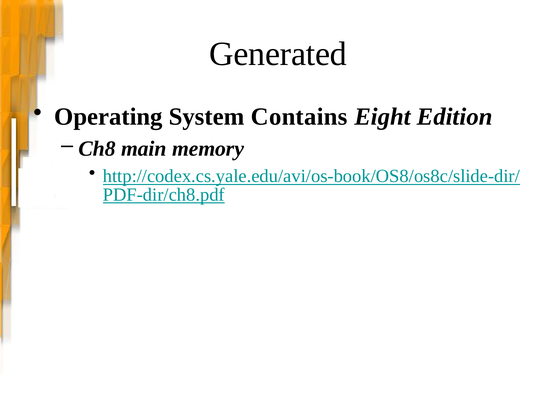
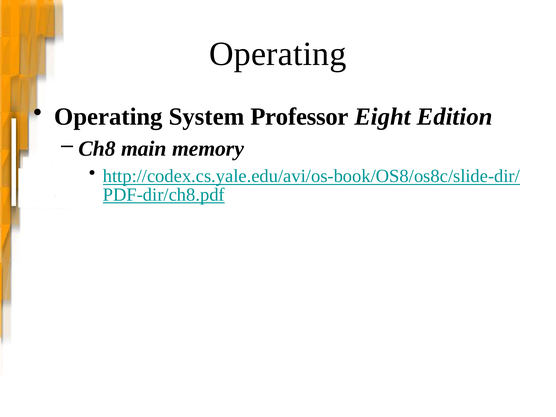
Generated: Generated -> Operating (278, 54)
Contains: Contains -> Professor (299, 117)
